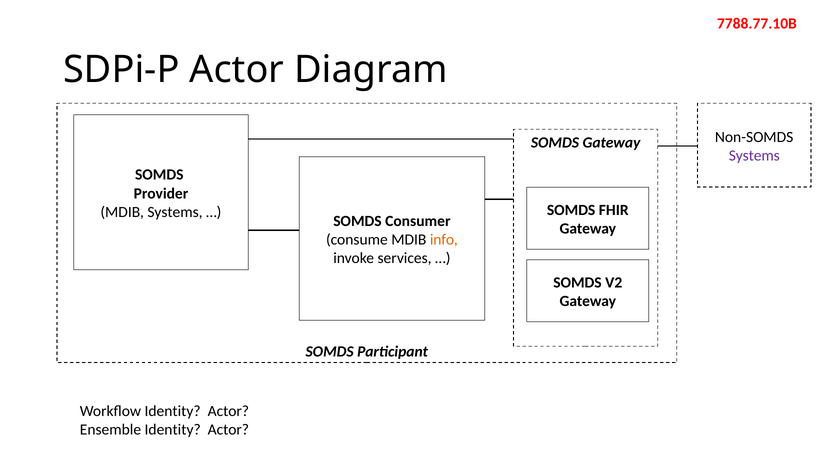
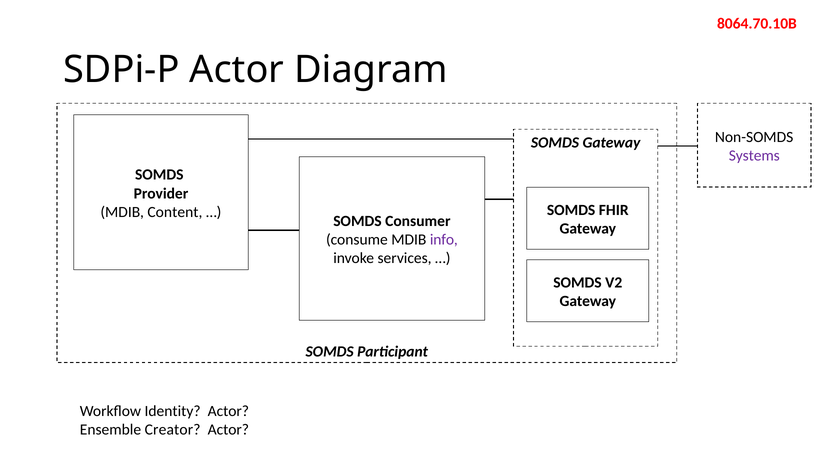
7788.77.10B: 7788.77.10B -> 8064.70.10B (757, 24)
MDIB Systems: Systems -> Content (175, 212)
info colour: orange -> purple (444, 239)
Ensemble Identity: Identity -> Creator (173, 430)
